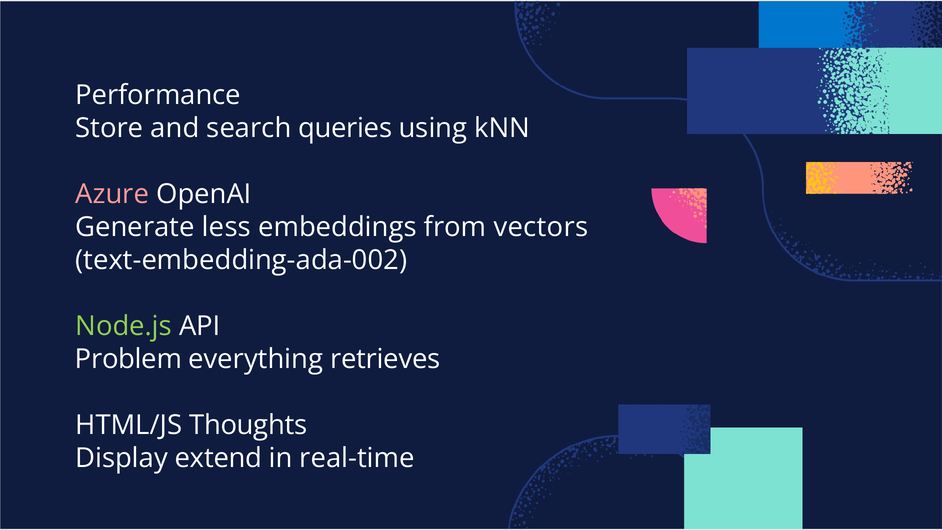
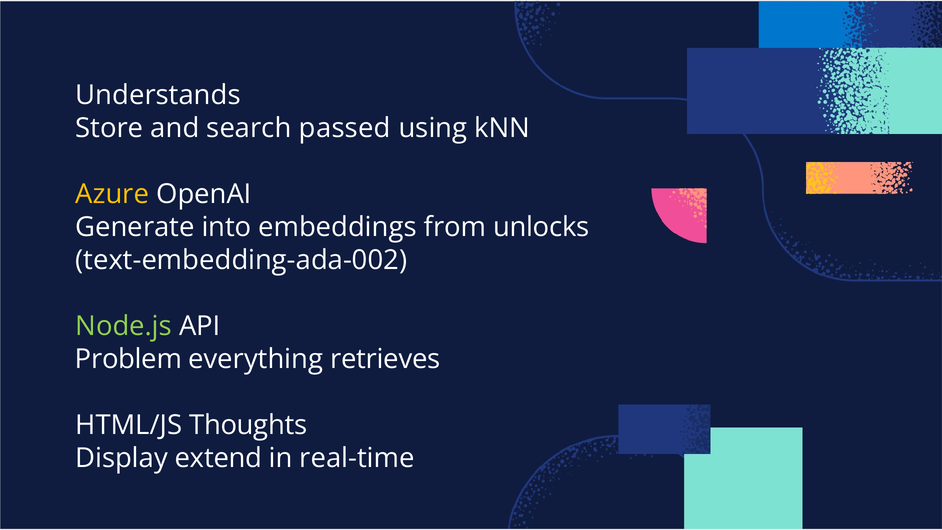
Performance: Performance -> Understands (158, 95)
queries: queries -> passed (345, 128)
Azure colour: pink -> yellow (112, 194)
less: less -> into (227, 227)
vectors: vectors -> unlocks (541, 227)
